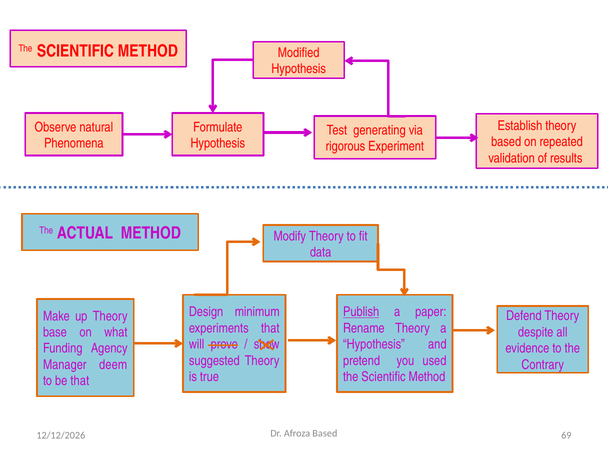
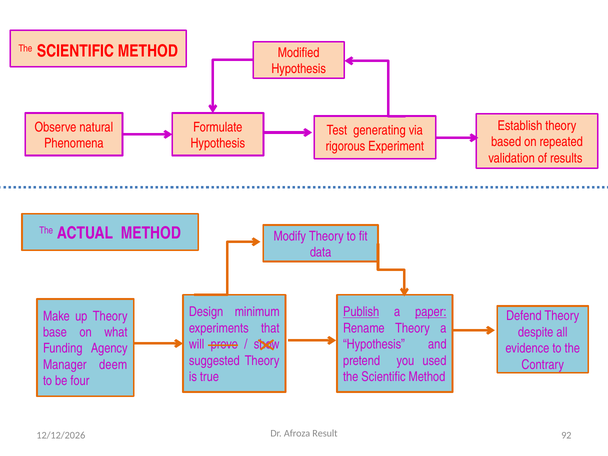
paper underline: none -> present (431, 312)
be that: that -> four (80, 381)
Afroza Based: Based -> Result (325, 433)
69: 69 -> 92 (566, 435)
